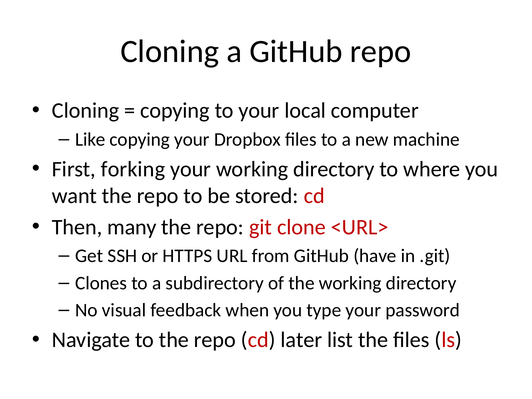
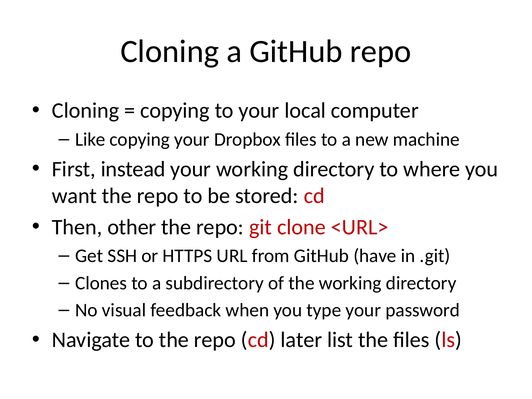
forking: forking -> instead (133, 169)
many: many -> other (132, 227)
